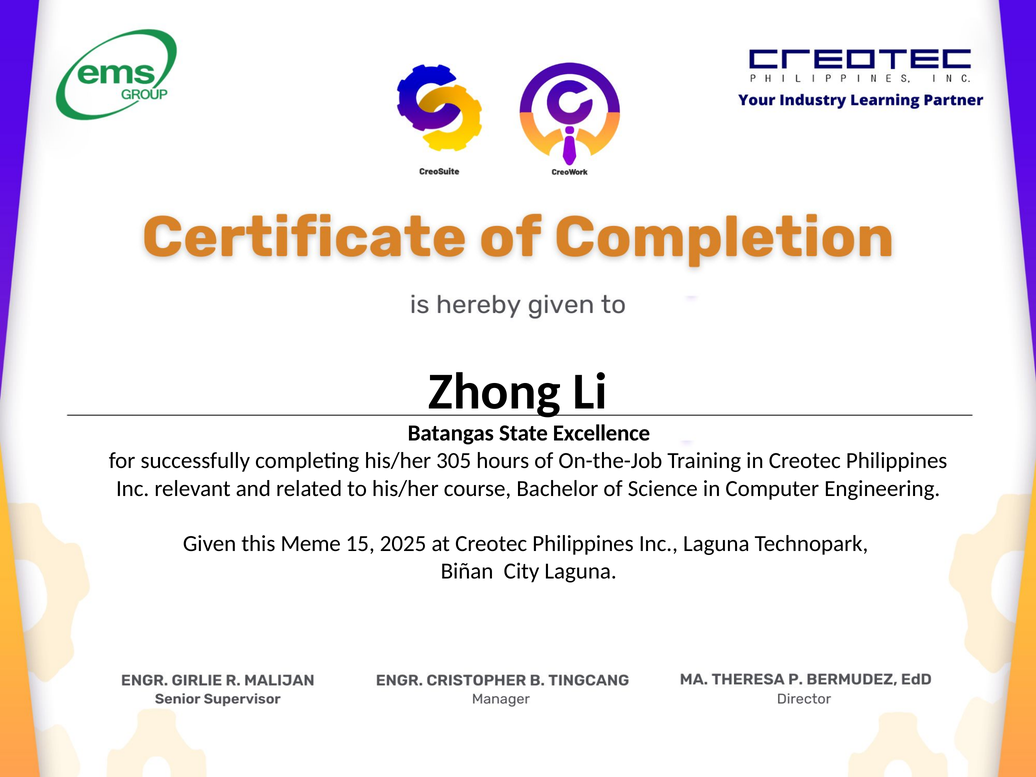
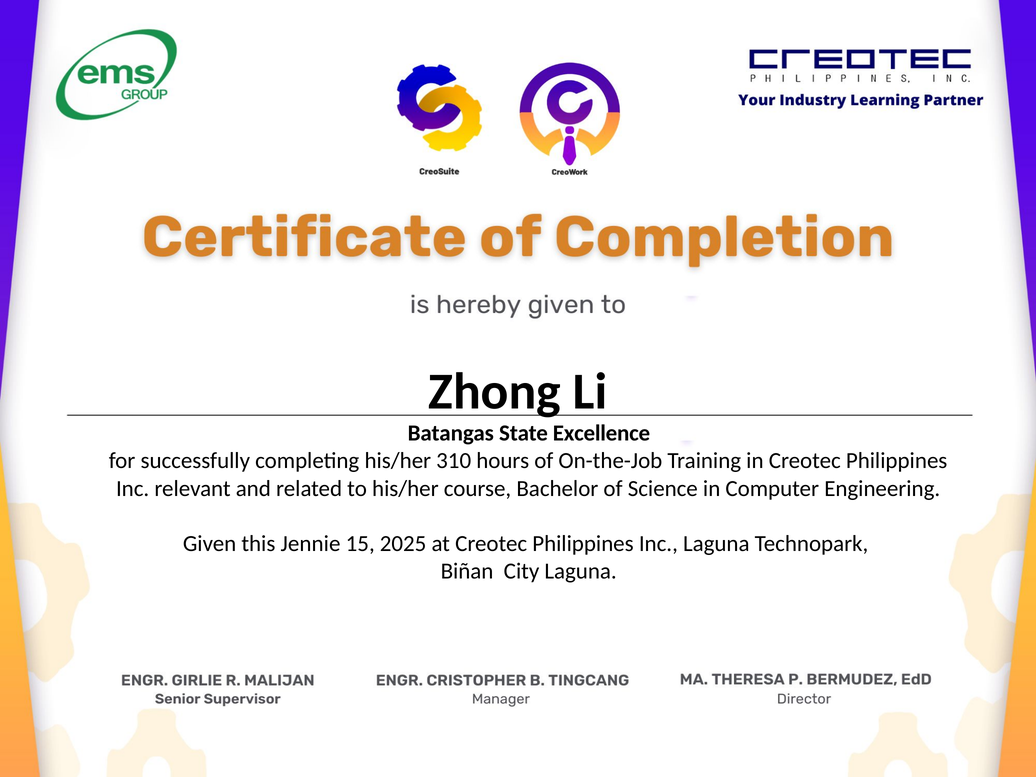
305: 305 -> 310 (454, 461)
Meme: Meme -> Jennie (311, 544)
